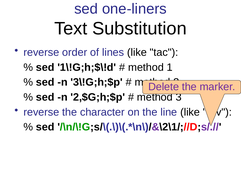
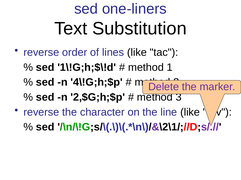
3\!G;h;$p: 3\!G;h;$p -> 4\!G;h;$p (97, 83)
